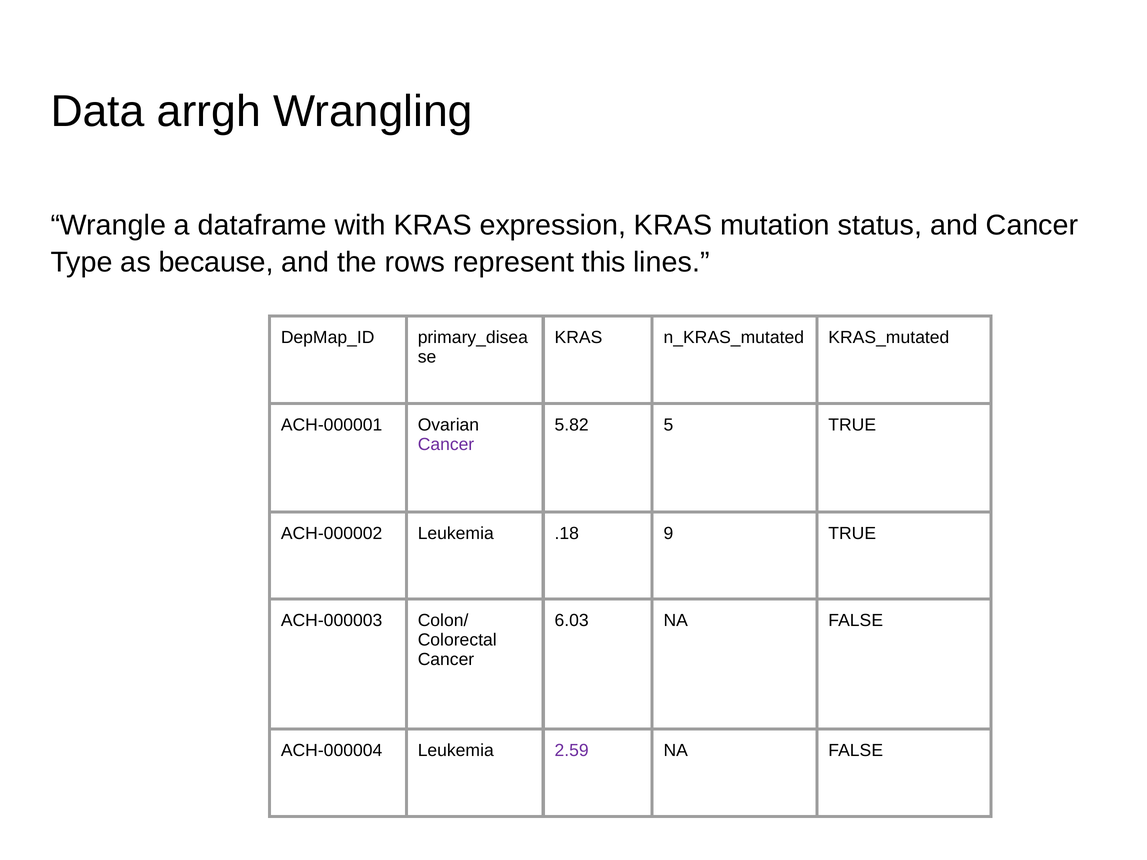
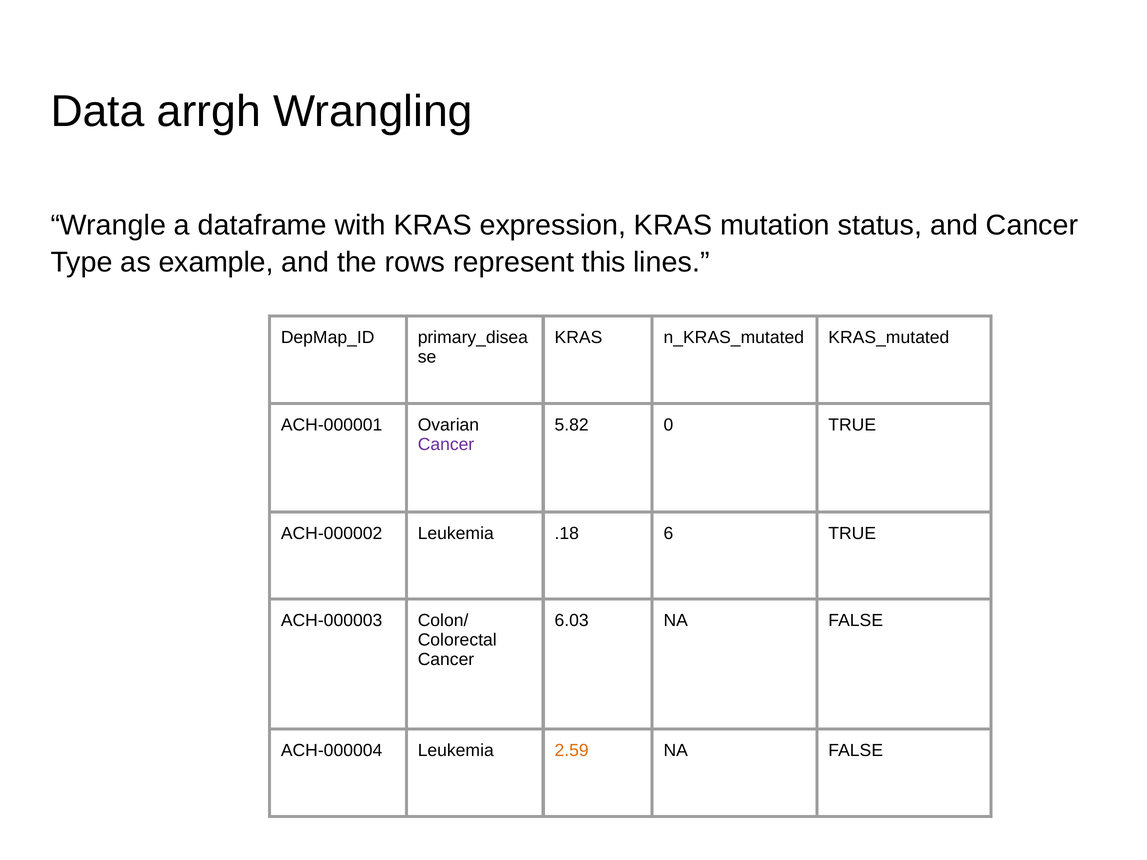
because: because -> example (216, 262)
5: 5 -> 0 (668, 425)
9: 9 -> 6 (668, 534)
2.59 colour: purple -> orange (572, 751)
